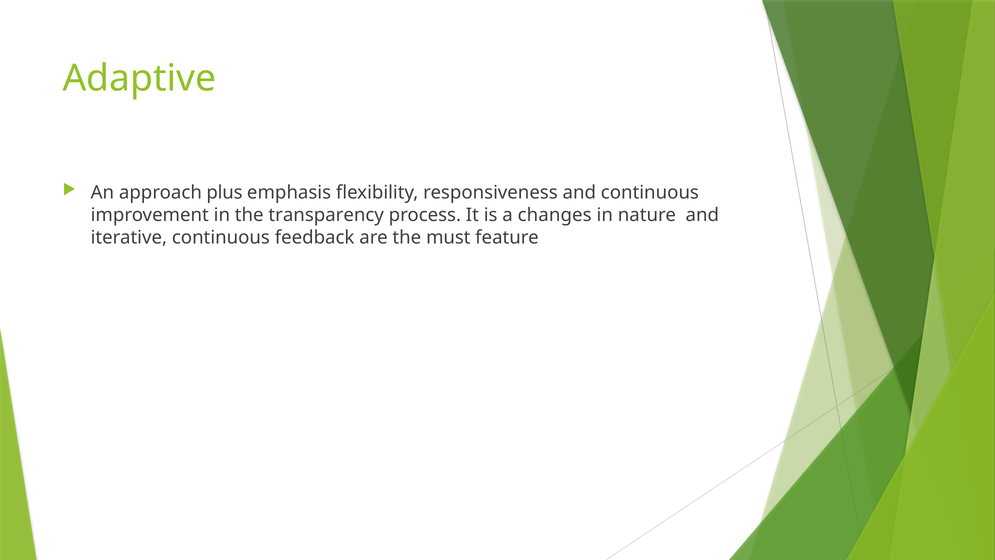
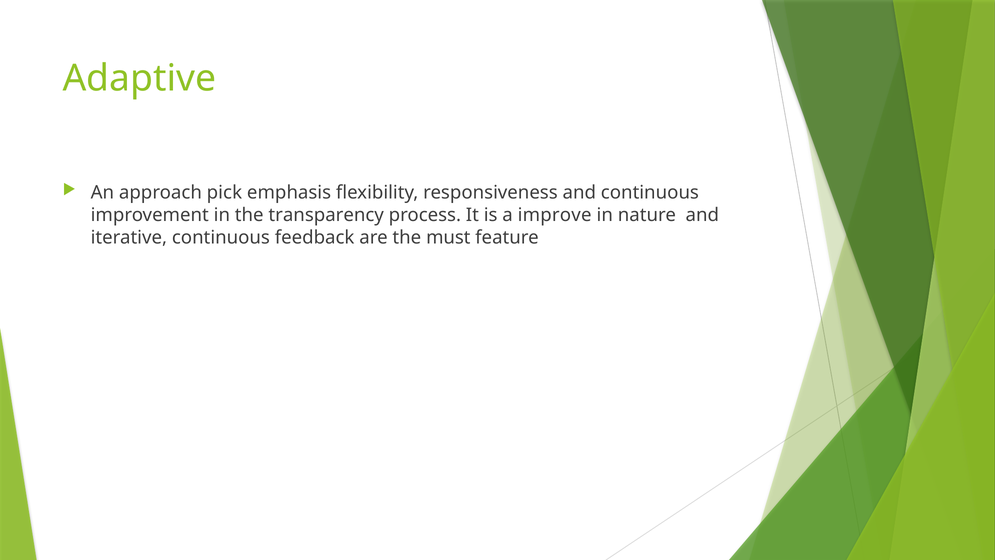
plus: plus -> pick (224, 193)
changes: changes -> improve (555, 215)
